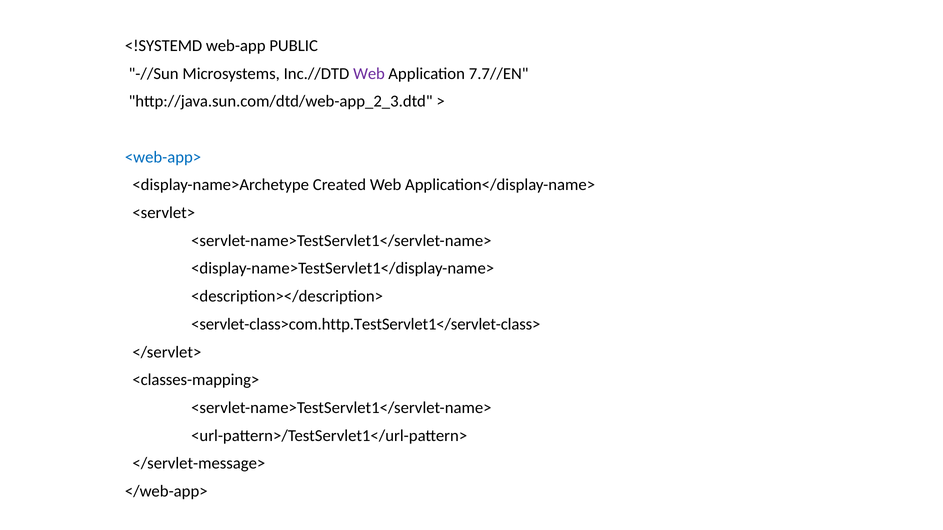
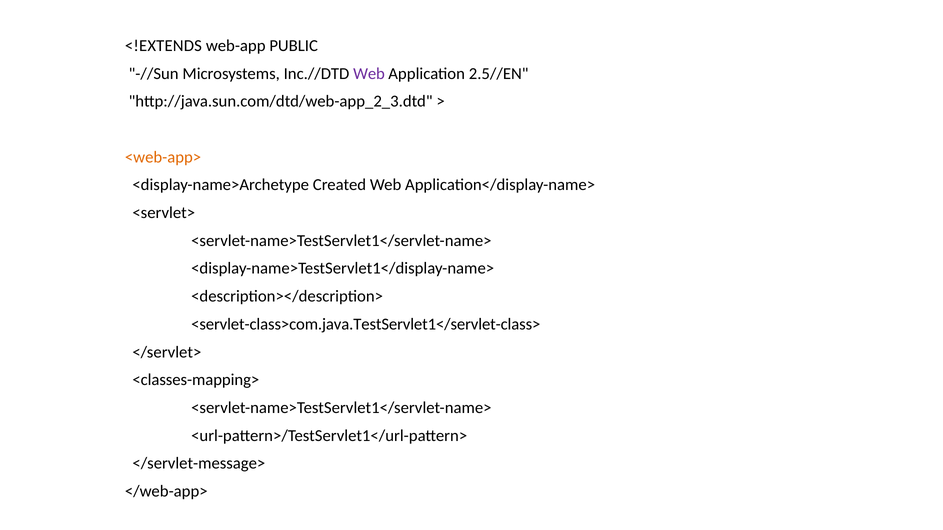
<!SYSTEMD: <!SYSTEMD -> <!EXTENDS (163, 46)
7.7//EN: 7.7//EN -> 2.5//EN (499, 74)
<web-app> colour: blue -> orange (163, 157)
<servlet-class>com.http.TestServlet1</servlet-class>: <servlet-class>com.http.TestServlet1</servlet-class> -> <servlet-class>com.java.TestServlet1</servlet-class> (366, 324)
